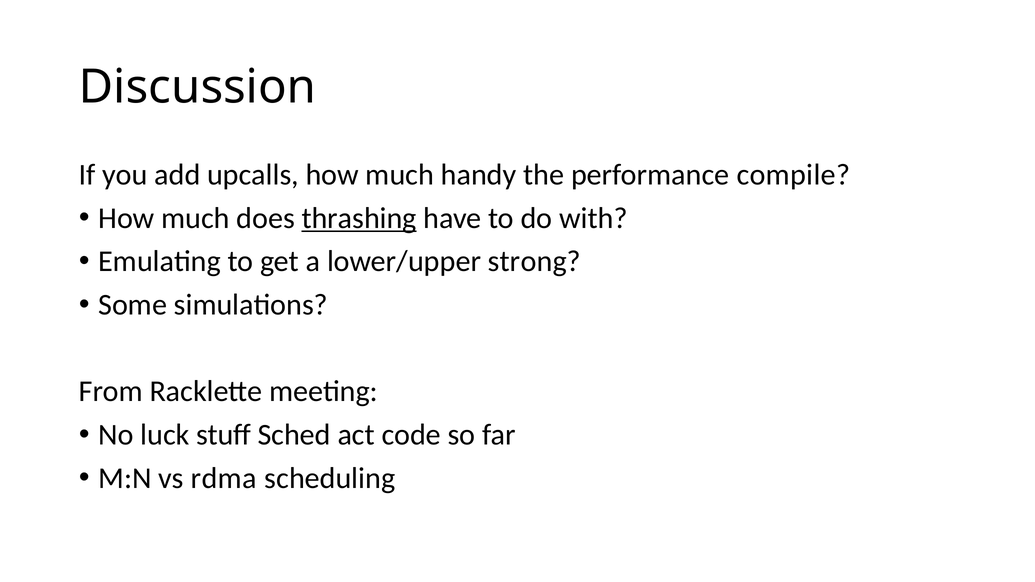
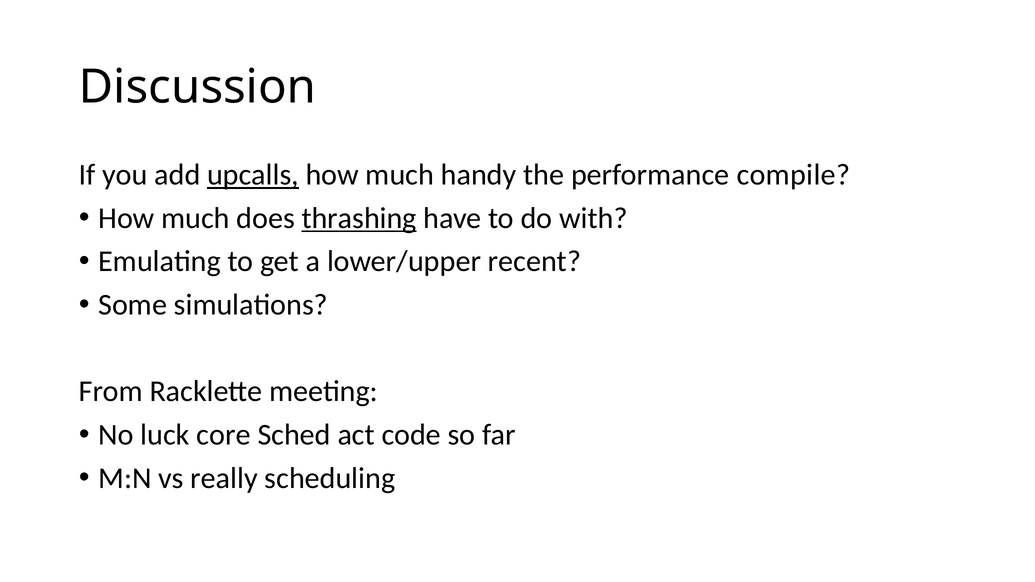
upcalls underline: none -> present (253, 175)
strong: strong -> recent (534, 262)
stuff: stuff -> core (224, 435)
rdma: rdma -> really (224, 478)
